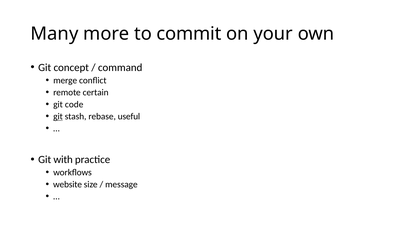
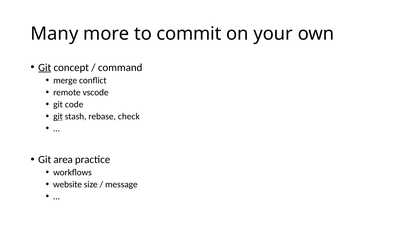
Git underline: none -> present (45, 68)
certain: certain -> vscode (96, 92)
useful: useful -> check (129, 117)
with: with -> area (63, 160)
